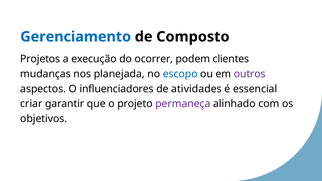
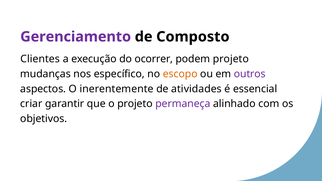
Gerenciamento colour: blue -> purple (76, 37)
Projetos: Projetos -> Clientes (40, 59)
podem clientes: clientes -> projeto (231, 59)
planejada: planejada -> específico (119, 74)
escopo colour: blue -> orange (180, 74)
influenciadores: influenciadores -> inerentemente (117, 89)
